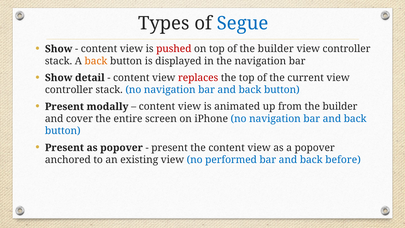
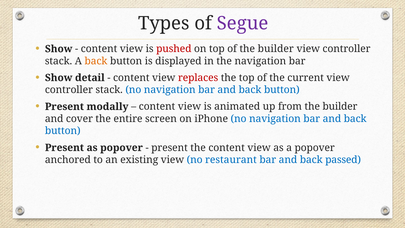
Segue colour: blue -> purple (243, 23)
performed: performed -> restaurant (231, 160)
before: before -> passed (343, 160)
